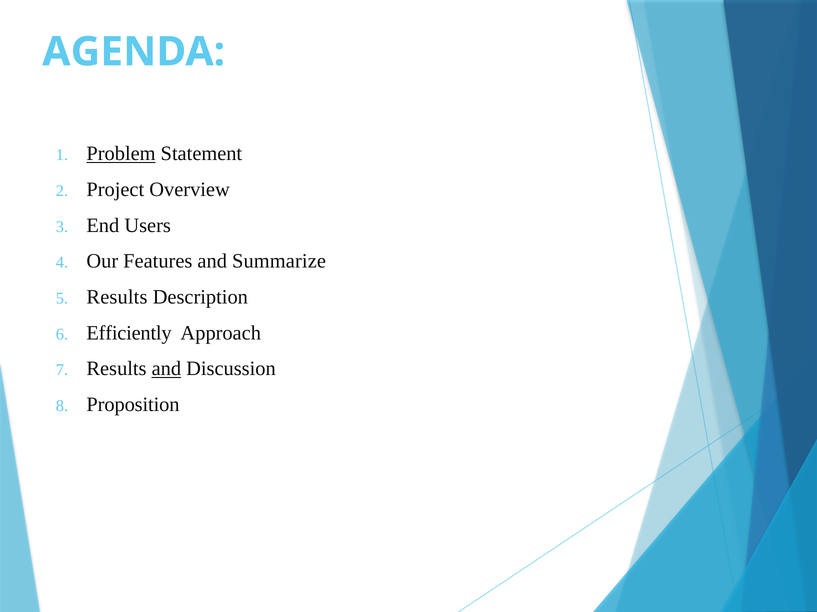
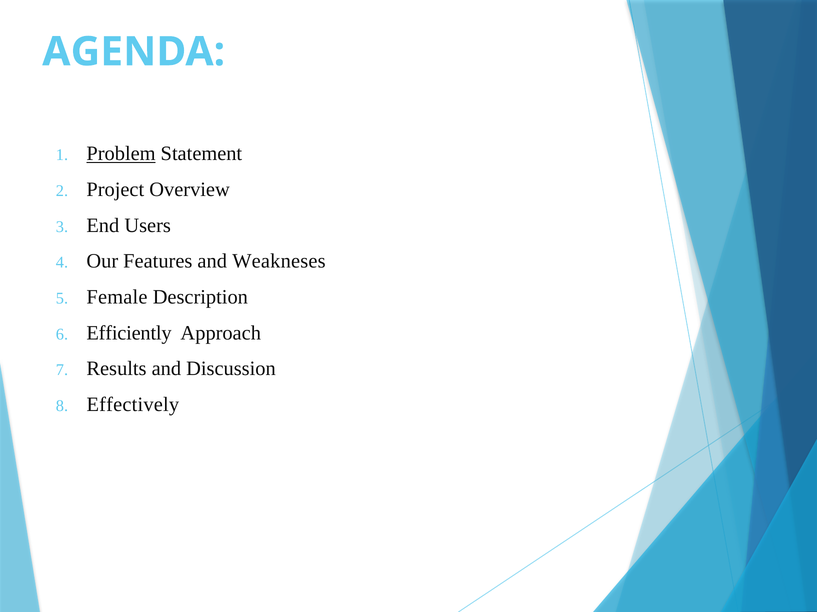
Summarize: Summarize -> Weakneses (279, 262)
Results: Results -> Female (117, 297)
and underline: present -> none (166, 369)
Proposition: Proposition -> Effectively (133, 405)
